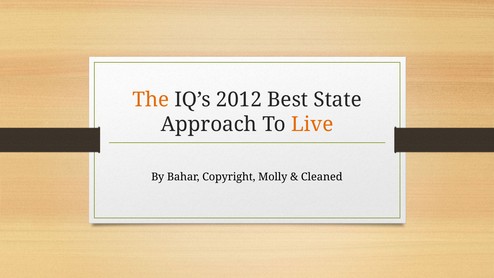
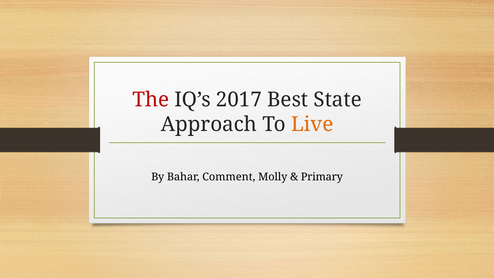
The colour: orange -> red (151, 100)
2012: 2012 -> 2017 (239, 100)
Copyright: Copyright -> Comment (229, 177)
Cleaned: Cleaned -> Primary (322, 177)
